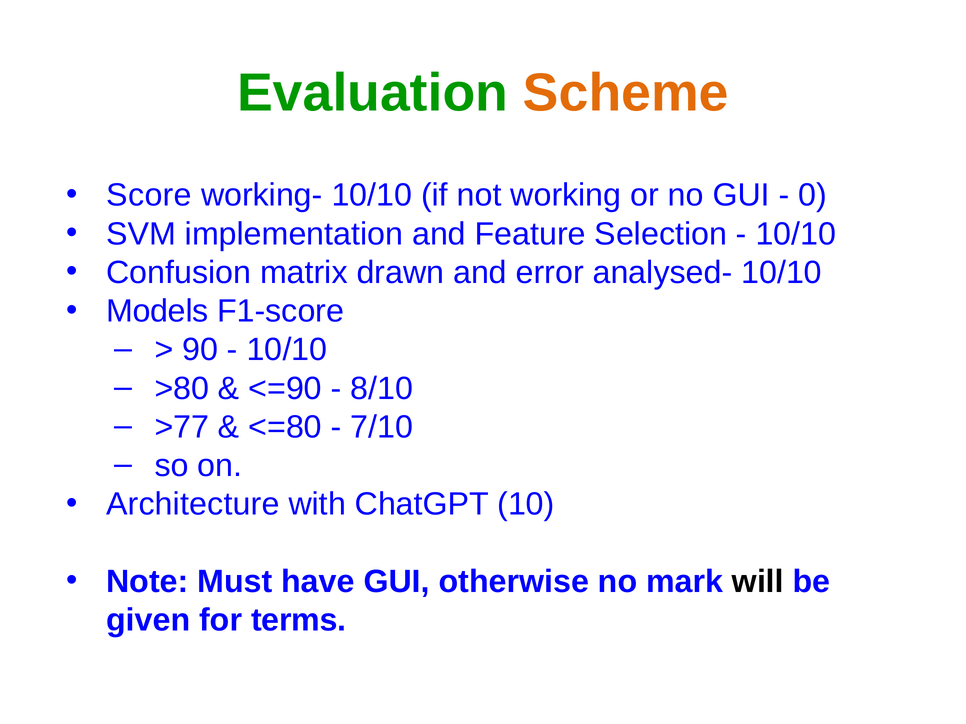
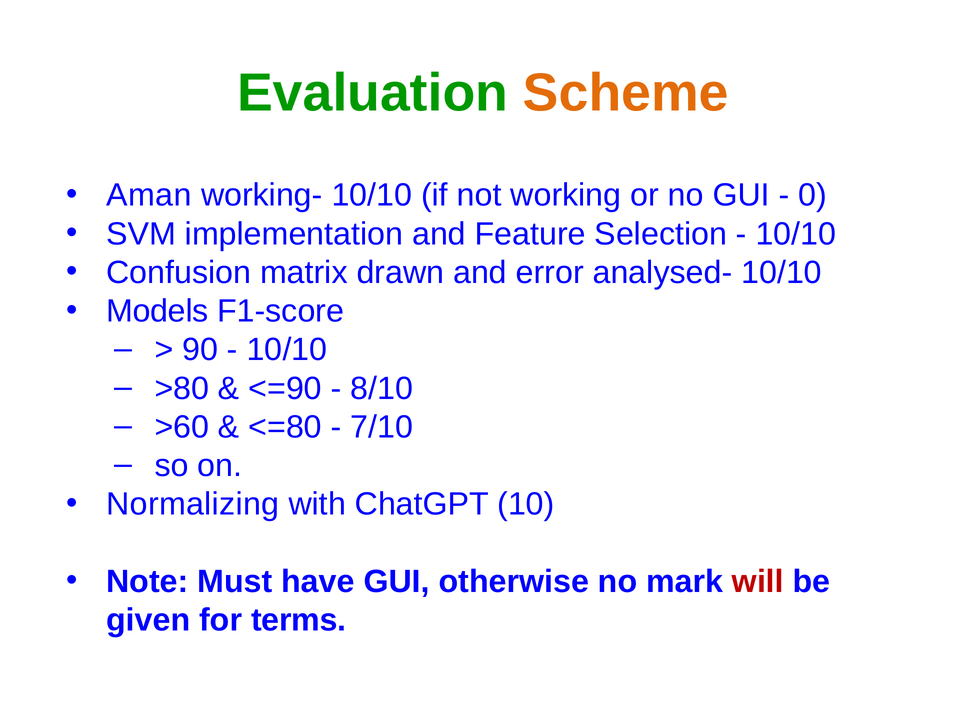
Score: Score -> Aman (149, 195)
>77: >77 -> >60 (182, 427)
Architecture: Architecture -> Normalizing (193, 505)
will colour: black -> red (758, 582)
